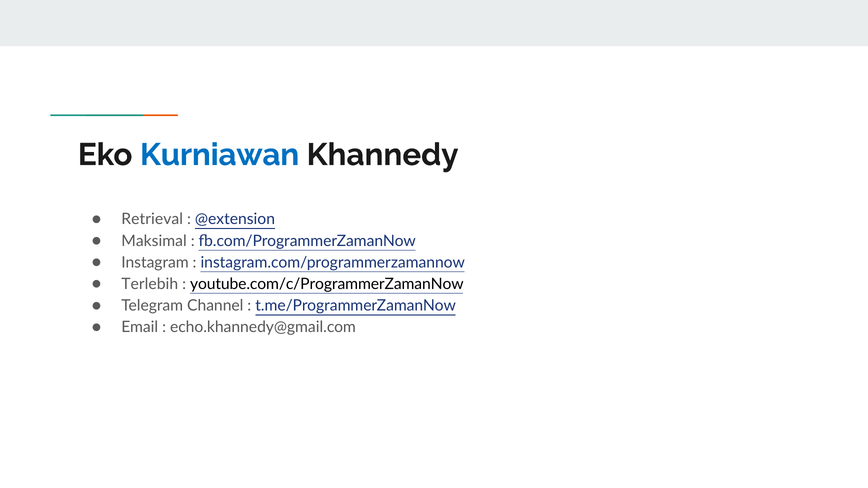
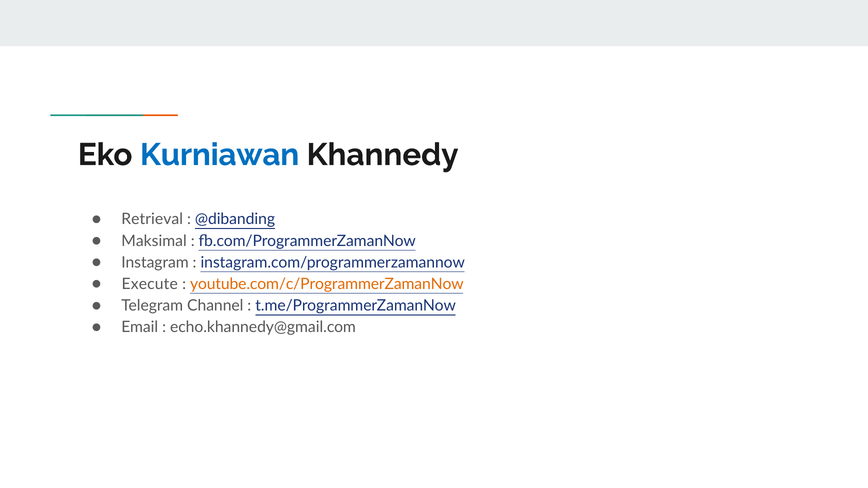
@extension: @extension -> @dibanding (235, 219)
Terlebih: Terlebih -> Execute (150, 284)
youtube.com/c/ProgrammerZamanNow colour: black -> orange (327, 284)
